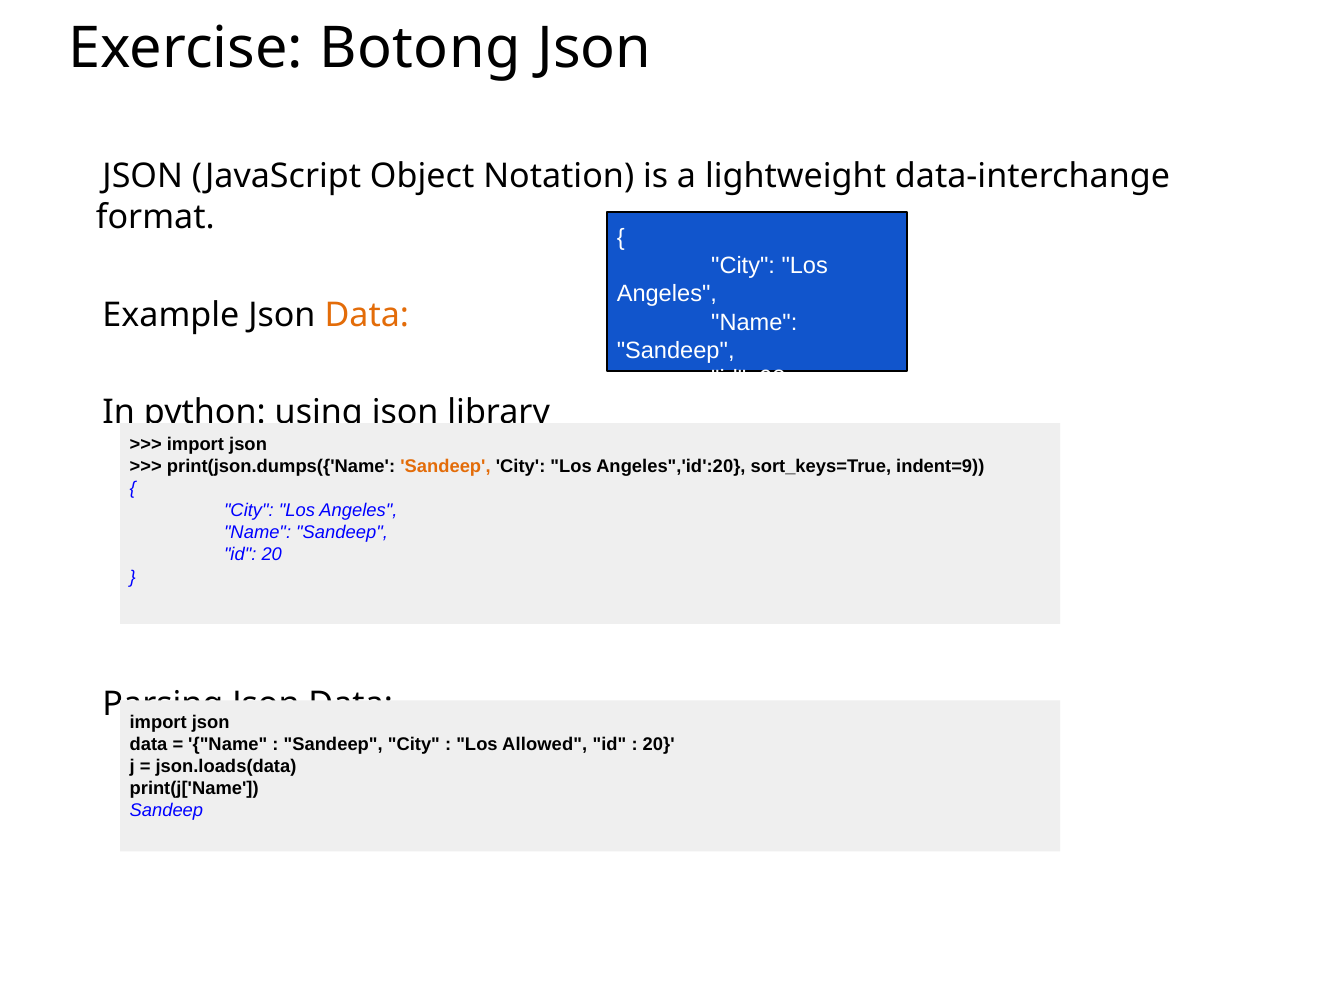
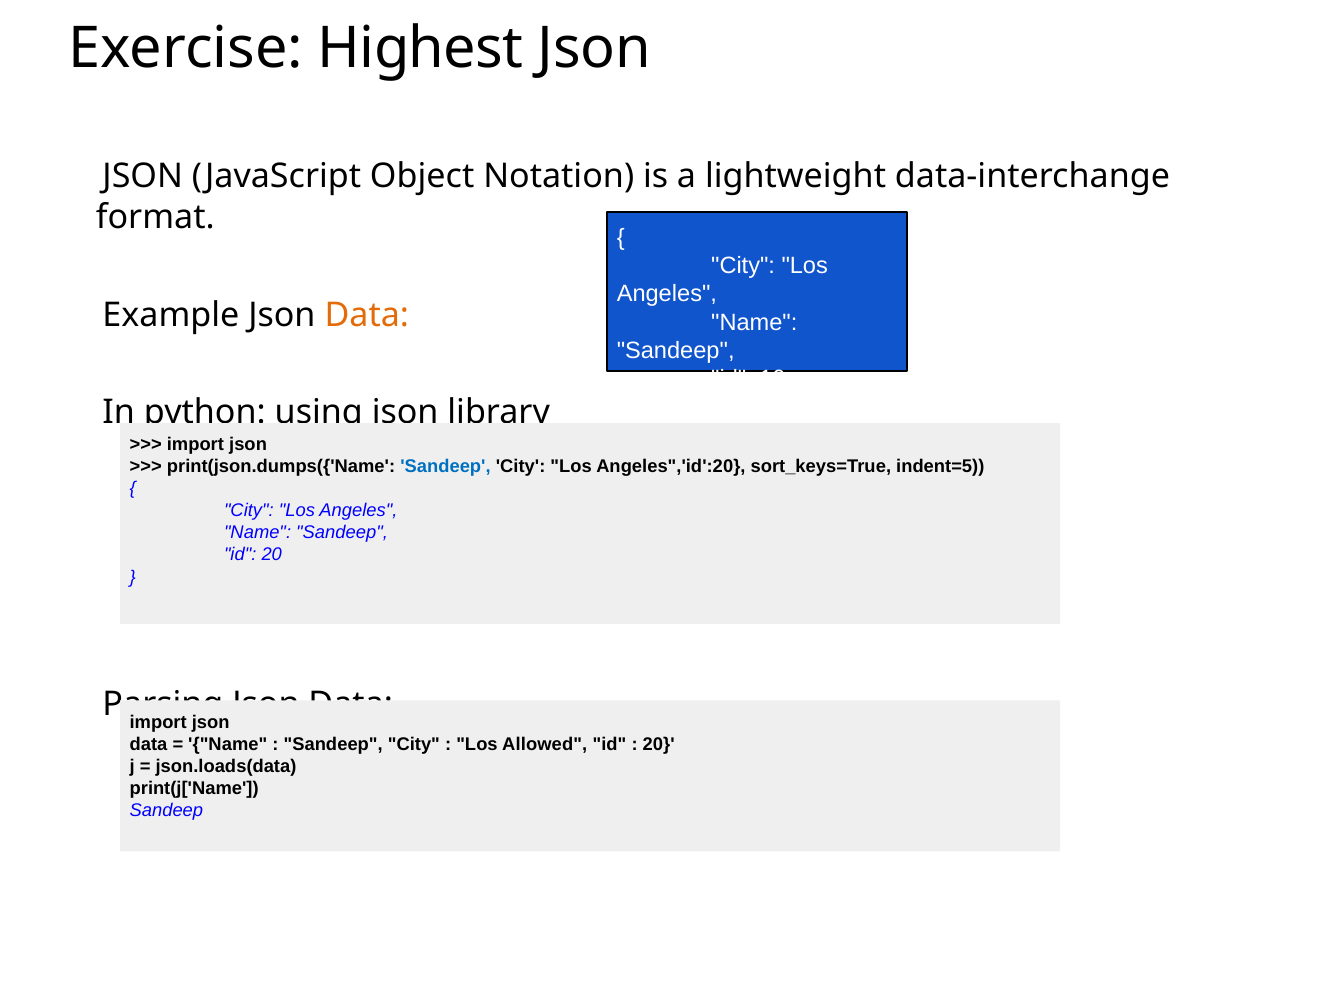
Botong: Botong -> Highest (421, 48)
98: 98 -> 10 (772, 379)
Sandeep colour: orange -> blue (445, 467)
indent=9: indent=9 -> indent=5 (940, 467)
